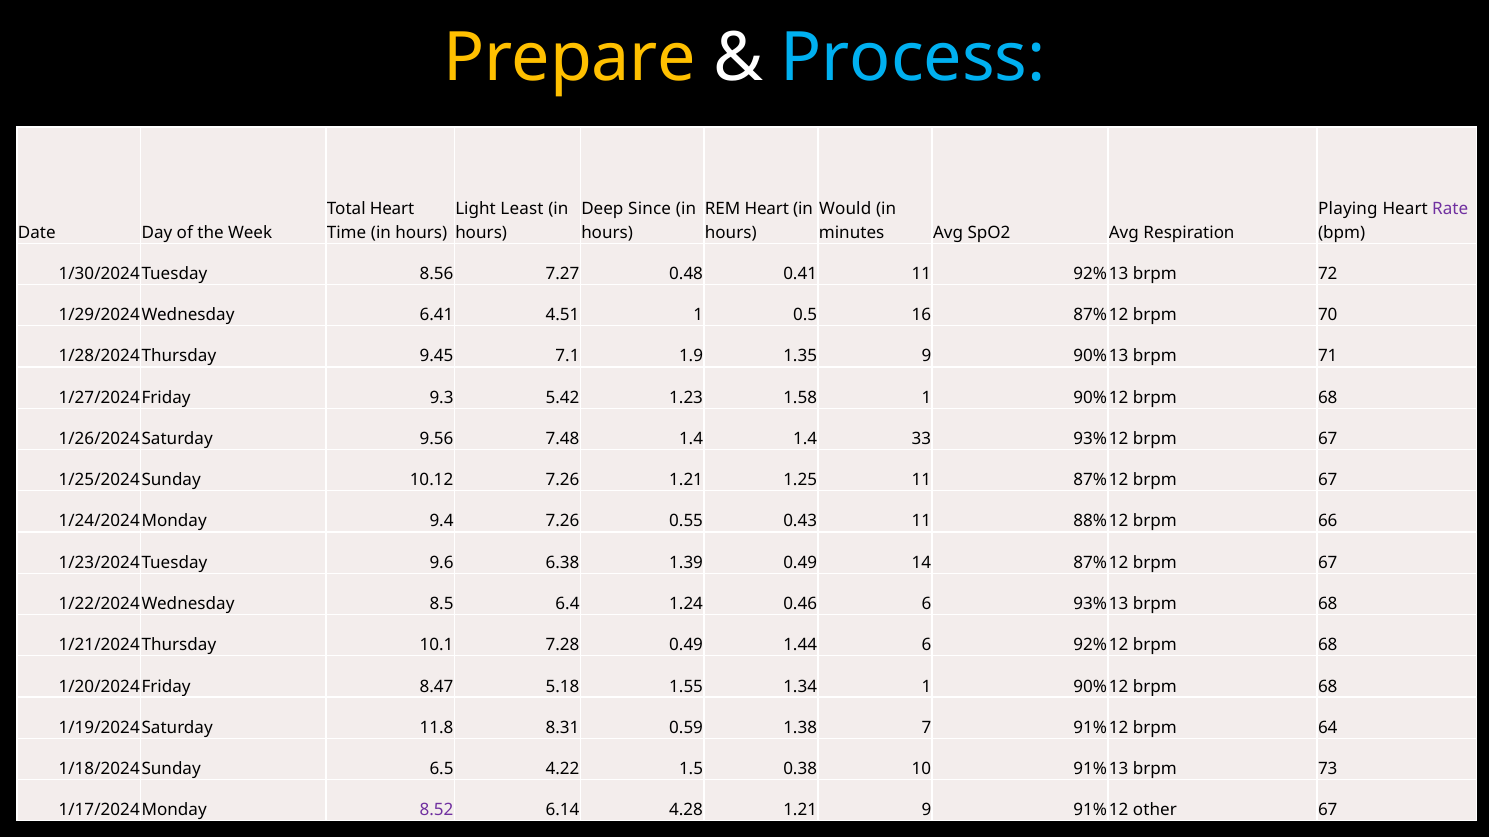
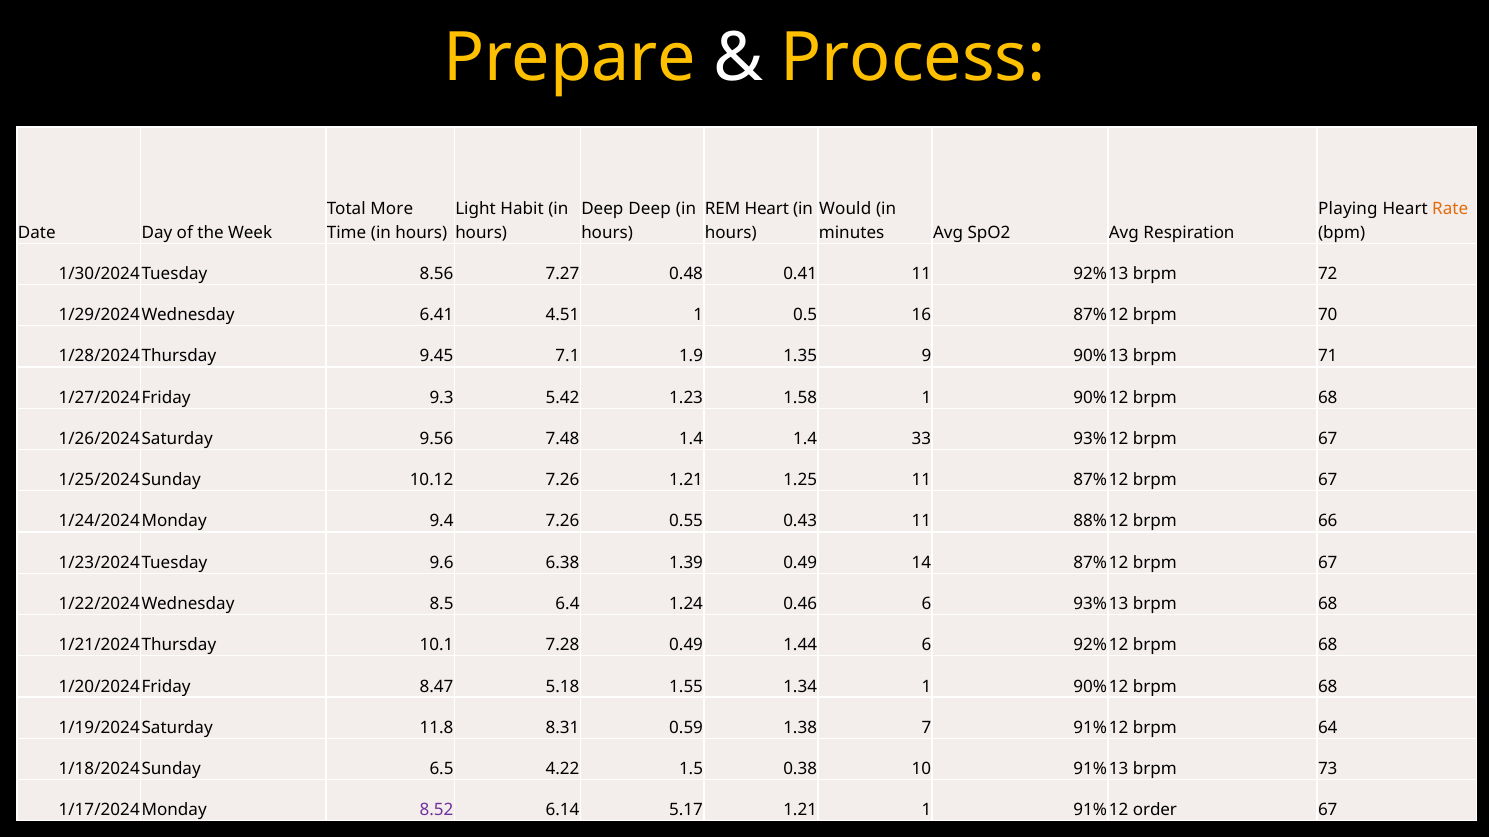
Process colour: light blue -> yellow (913, 58)
Total Heart: Heart -> More (392, 209)
Least: Least -> Habit (522, 209)
Deep Since: Since -> Deep (650, 209)
Rate colour: purple -> orange (1450, 209)
4.28: 4.28 -> 5.17 (686, 811)
1.21 9: 9 -> 1 (926, 811)
other: other -> order (1155, 811)
